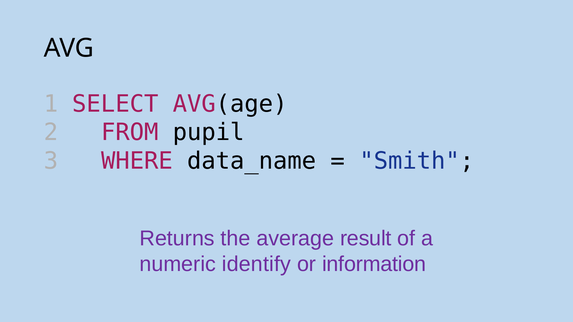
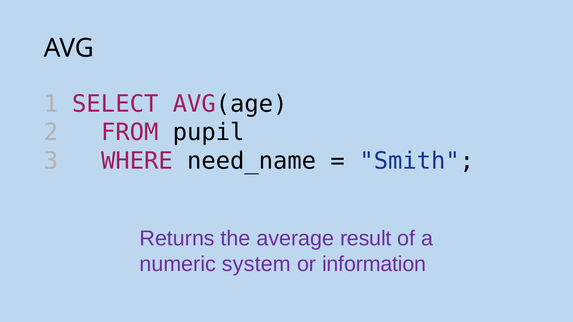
data_name: data_name -> need_name (252, 161)
identify: identify -> system (256, 264)
